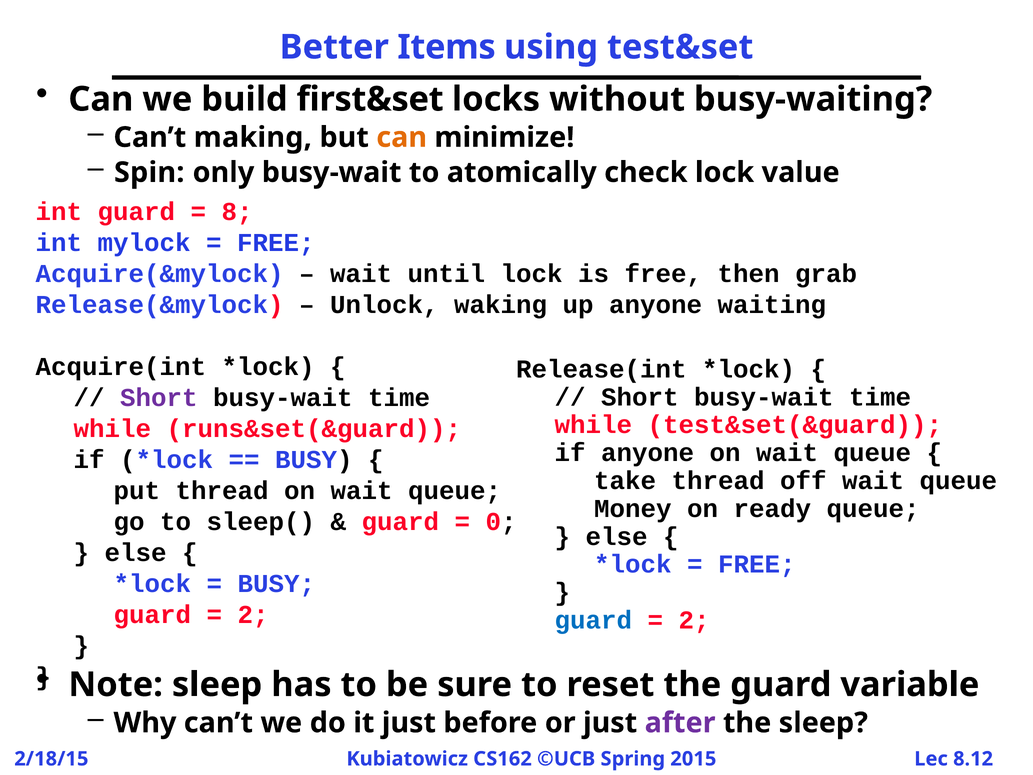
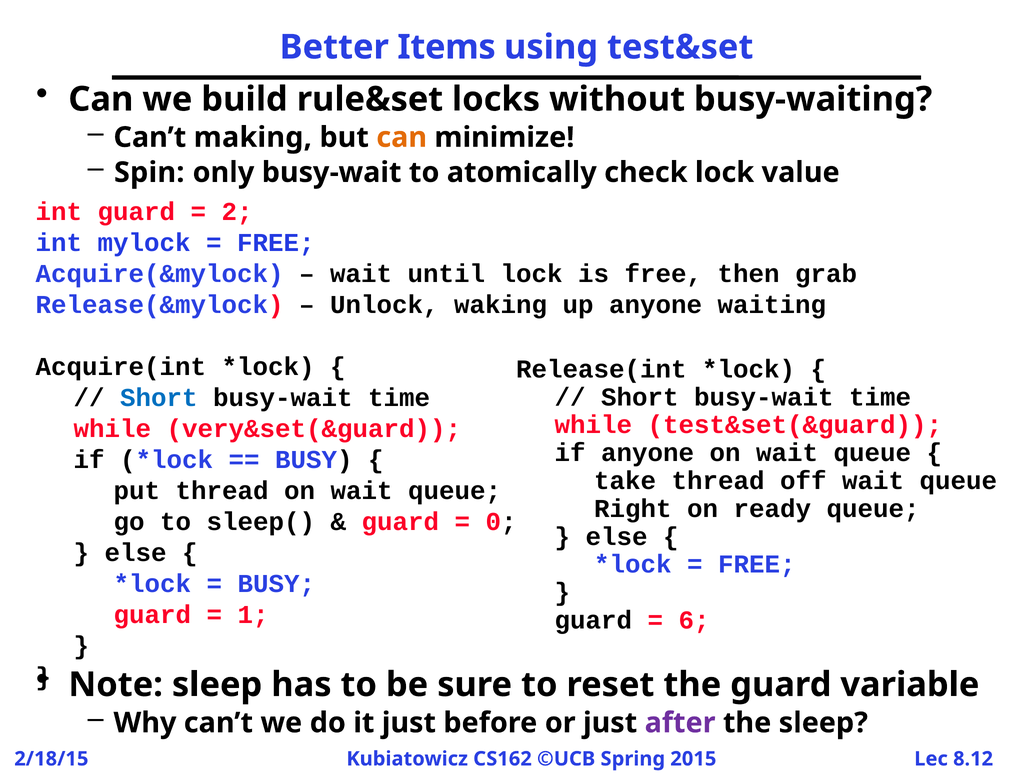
first&set: first&set -> rule&set (370, 99)
8: 8 -> 2 (237, 212)
Short colour: purple -> blue (159, 398)
runs&set(&guard: runs&set(&guard -> very&set(&guard (314, 429)
Money: Money -> Right (633, 508)
2: 2 -> 1 (253, 615)
guard colour: blue -> black (593, 620)
2: 2 -> 6 (694, 620)
